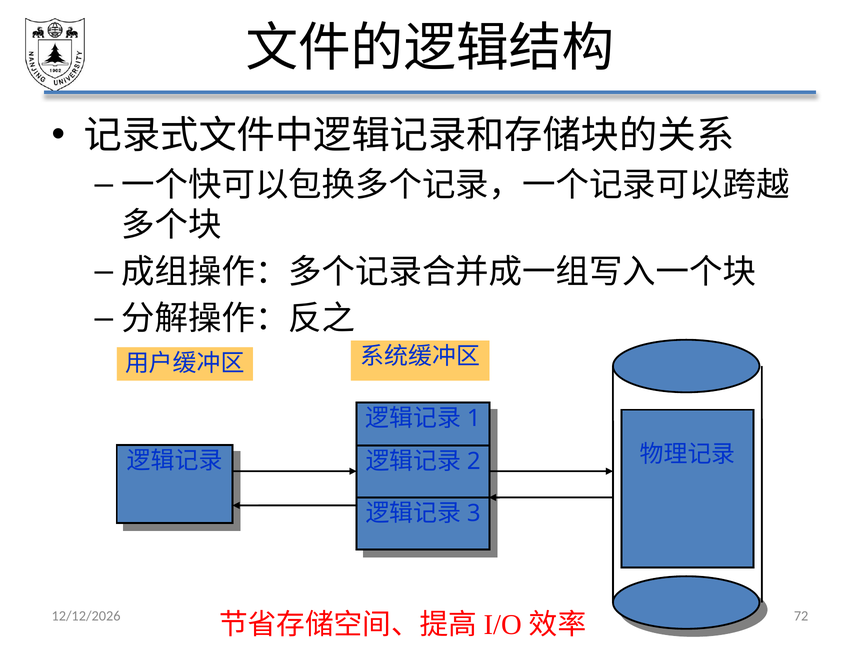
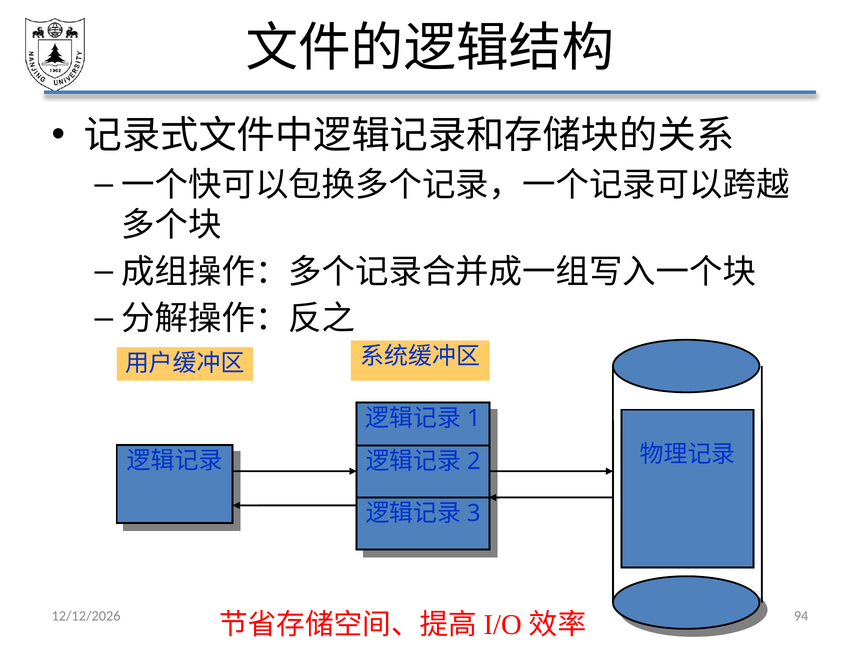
72: 72 -> 94 (801, 616)
